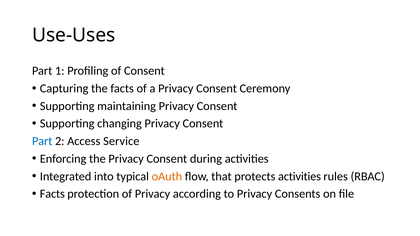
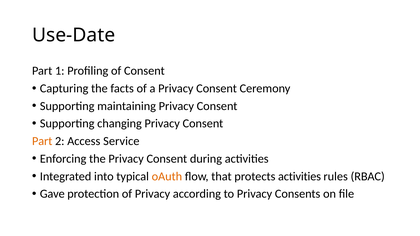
Use-Uses: Use-Uses -> Use-Date (74, 35)
Part colour: blue -> orange (42, 141)
Facts: Facts -> Gave (52, 194)
